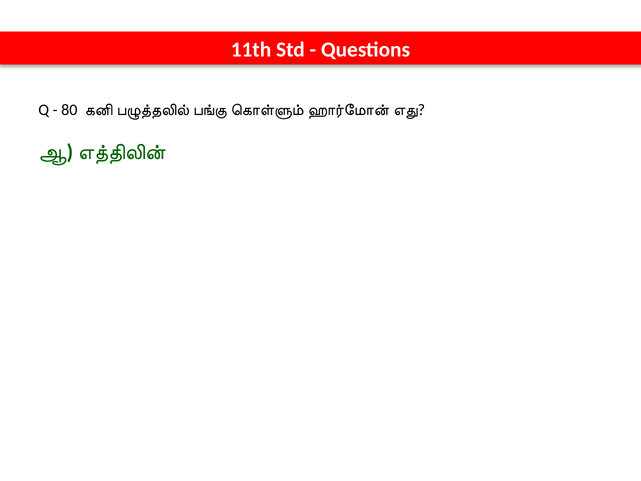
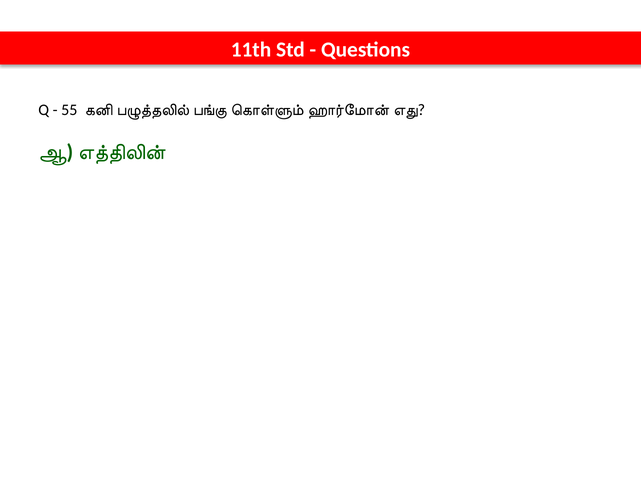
80: 80 -> 55 (69, 110)
